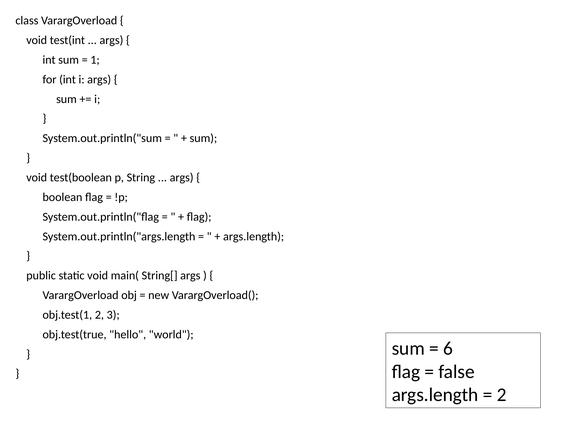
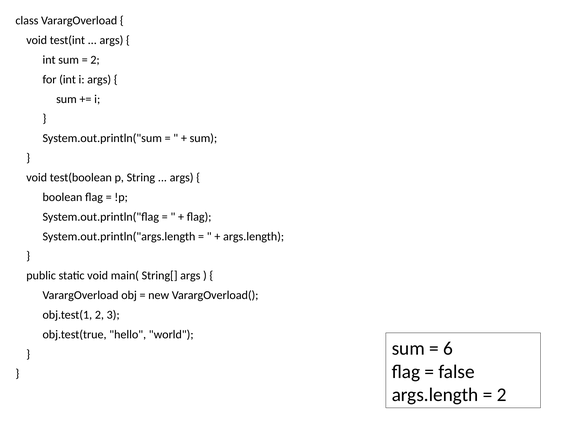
1: 1 -> 2 (95, 60)
